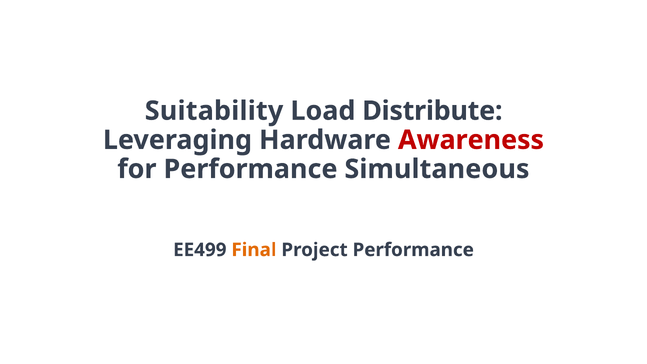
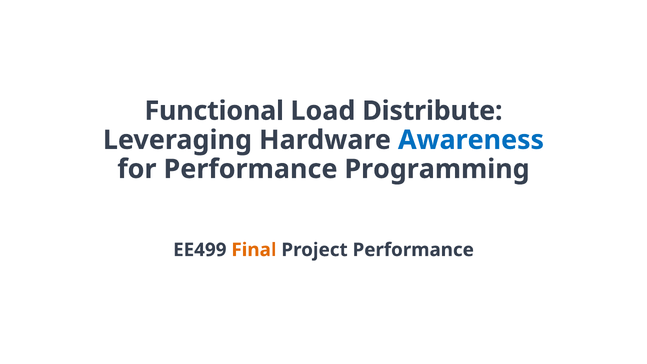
Suitability: Suitability -> Functional (214, 111)
Awareness colour: red -> blue (471, 140)
Simultaneous: Simultaneous -> Programming (437, 169)
